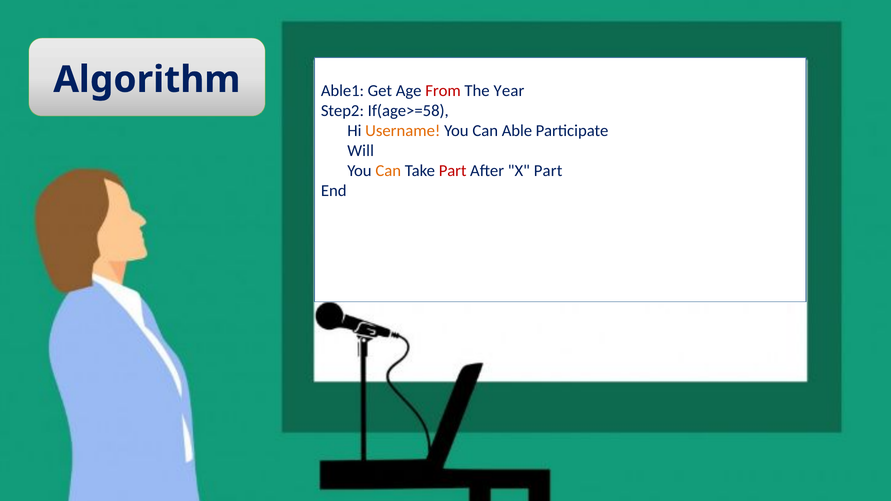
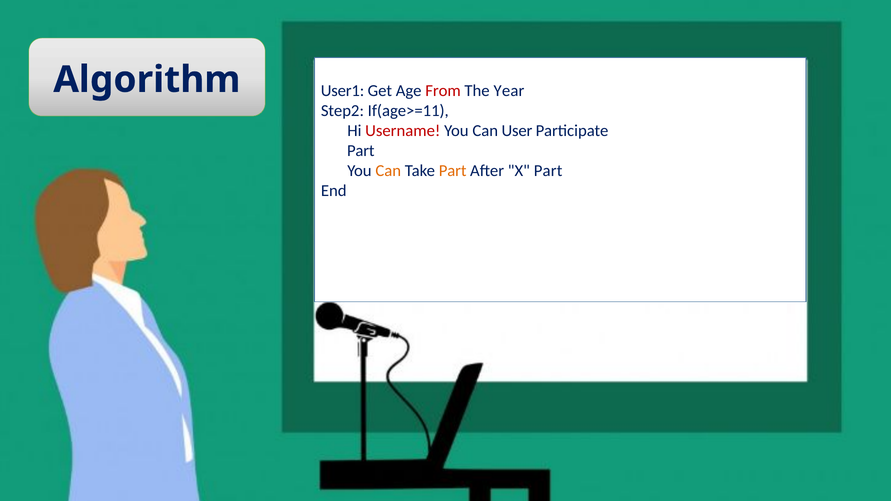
Able1: Able1 -> User1 (343, 91)
If(age>=58: If(age>=58 -> If(age>=11 (408, 111)
Username colour: orange -> red (403, 131)
Able: Able -> User (517, 131)
Will: Will -> Part (361, 151)
Part colour: red -> orange (453, 171)
